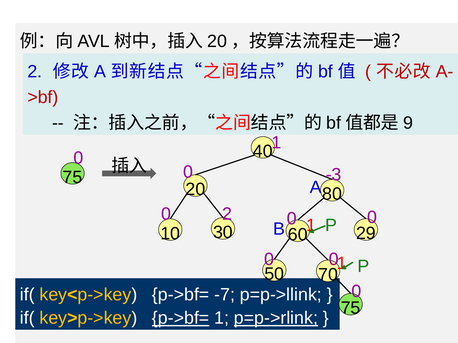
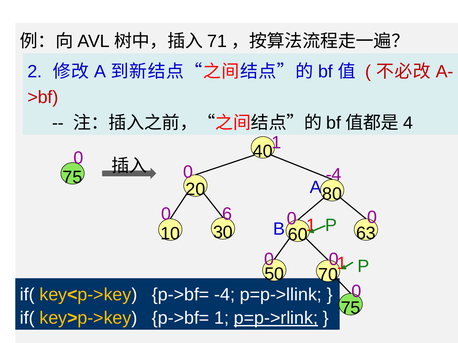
20: 20 -> 71 (217, 41)
9: 9 -> 4 (408, 123)
-3: -3 -> -4 (334, 175)
0 2: 2 -> 6 (227, 214)
29: 29 -> 63 (366, 234)
p->bf= -7: -7 -> -4 (225, 295)
p->bf= underline: present -> none (181, 318)
